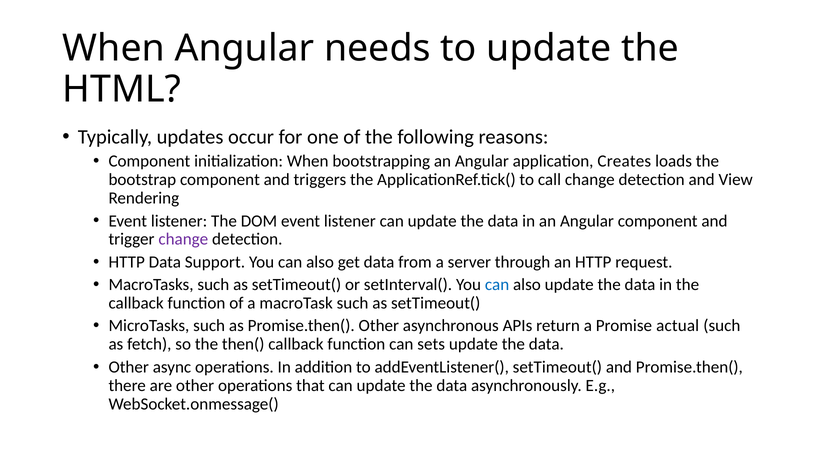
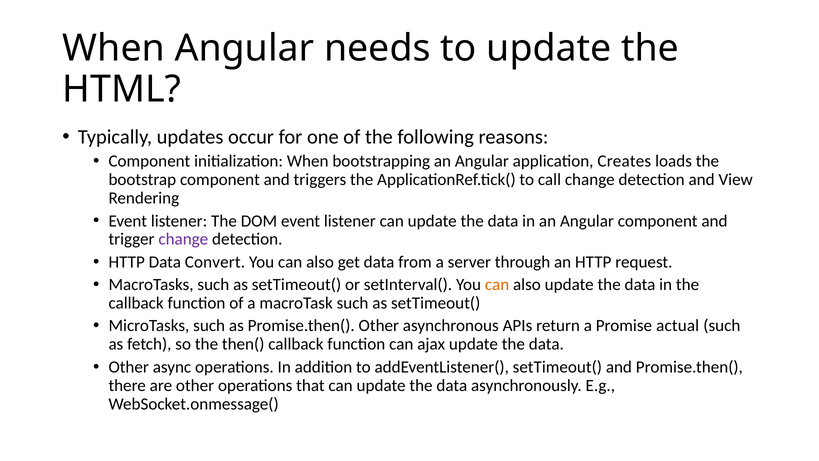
Support: Support -> Convert (215, 262)
can colour: blue -> orange (497, 285)
sets: sets -> ajax (431, 344)
